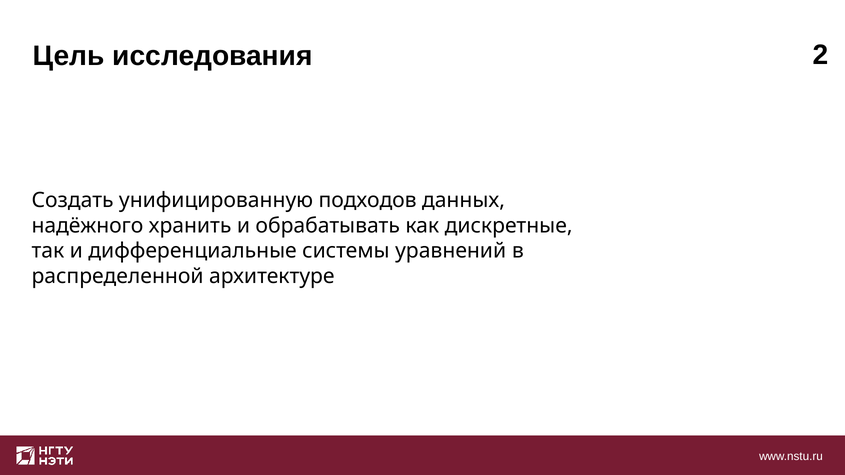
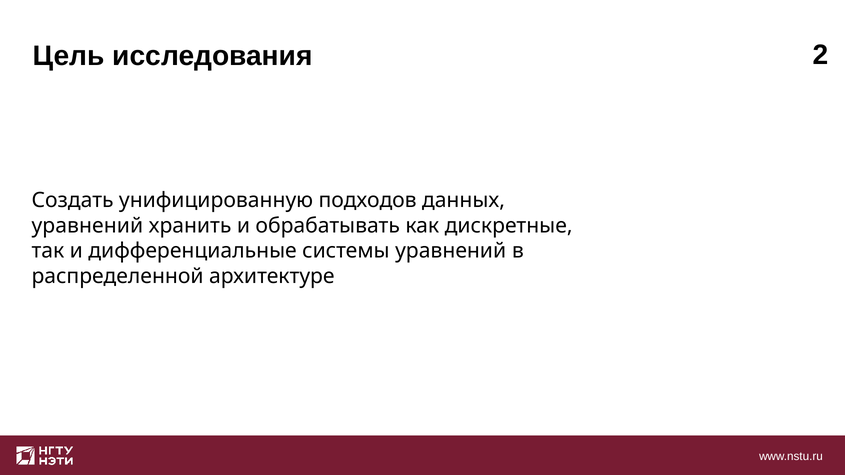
надёжного: надёжного -> уравнений (87, 226)
